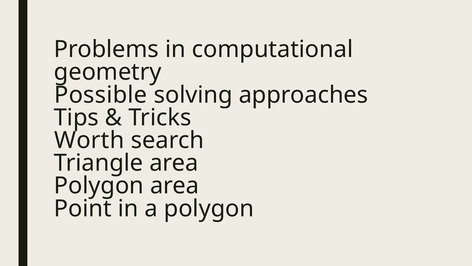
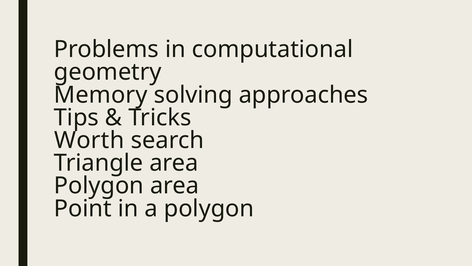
Possible: Possible -> Memory (101, 95)
